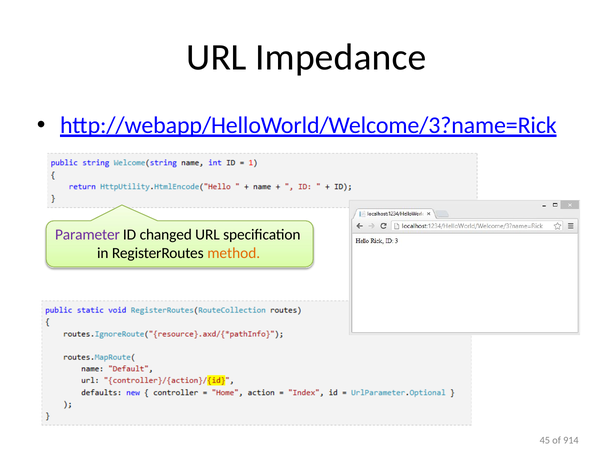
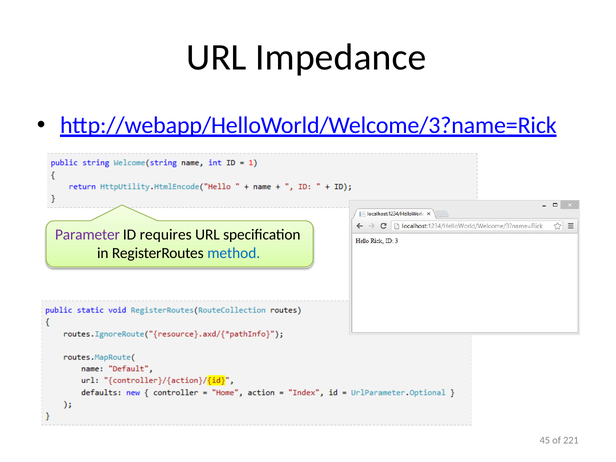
changed: changed -> requires (166, 235)
method colour: orange -> blue (234, 253)
914: 914 -> 221 (571, 440)
